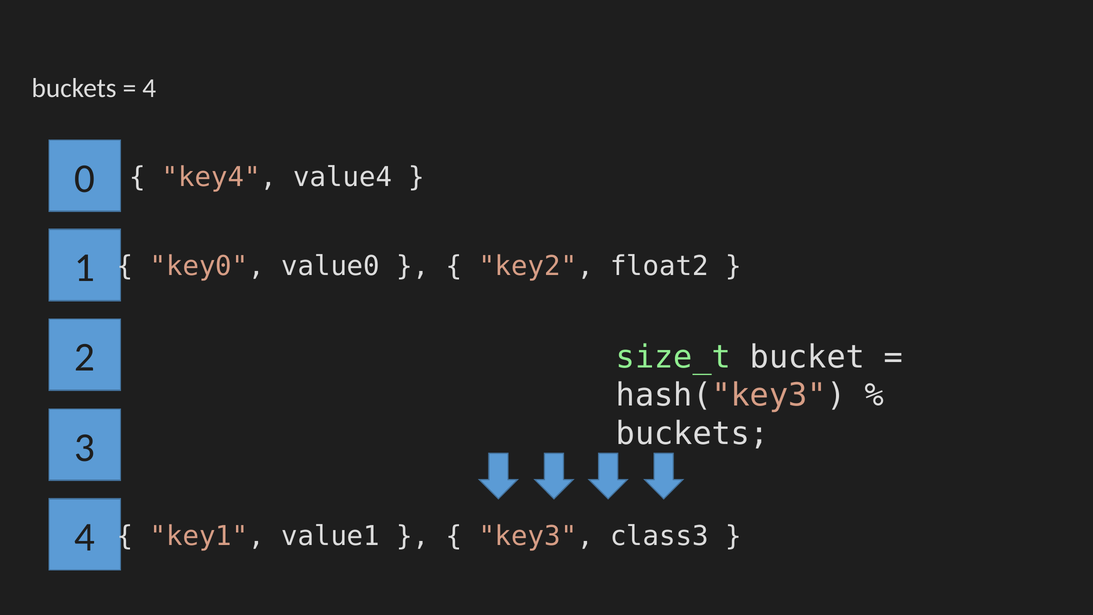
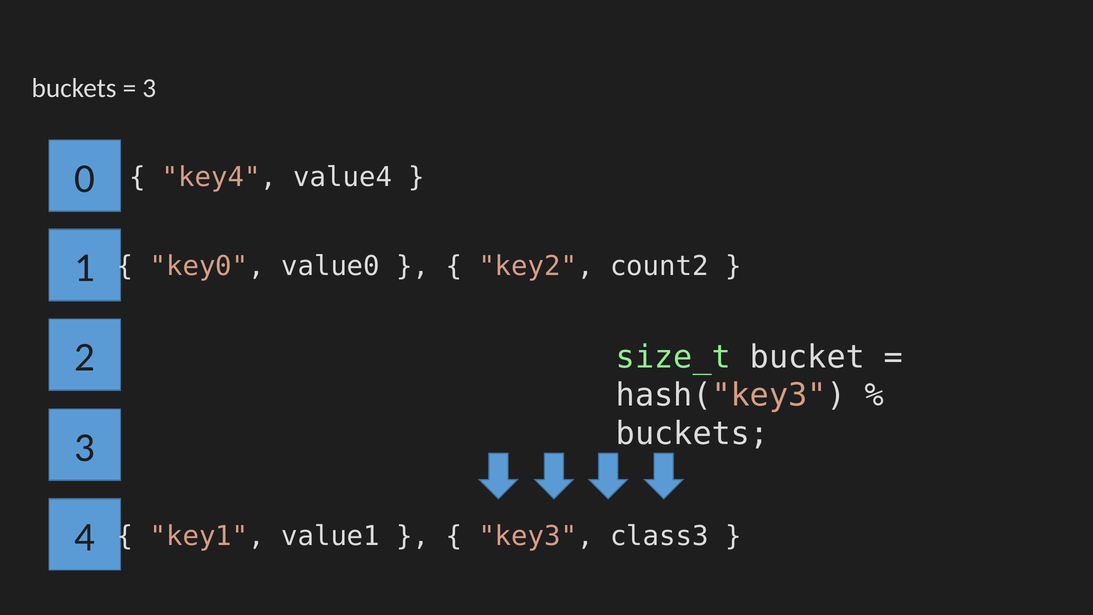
4: 4 -> 3 (149, 88)
float2: float2 -> count2 (659, 266)
